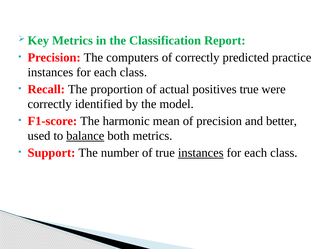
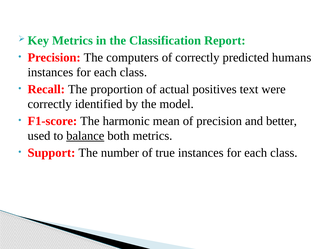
practice: practice -> humans (292, 57)
positives true: true -> text (249, 89)
instances underline: present -> none (201, 153)
